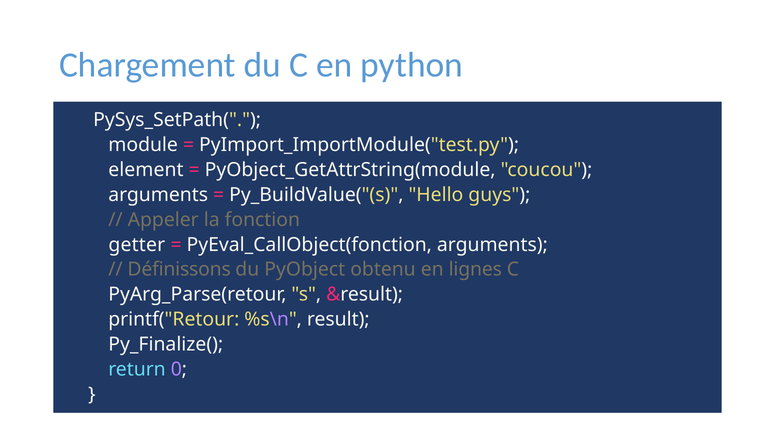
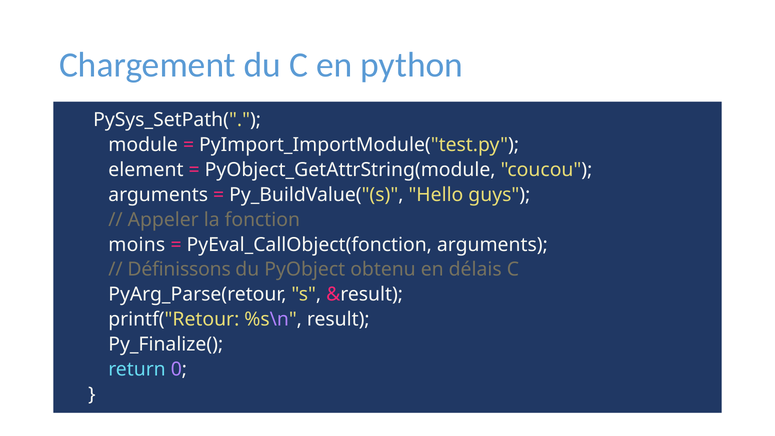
getter: getter -> moins (137, 245)
lignes: lignes -> délais (475, 270)
